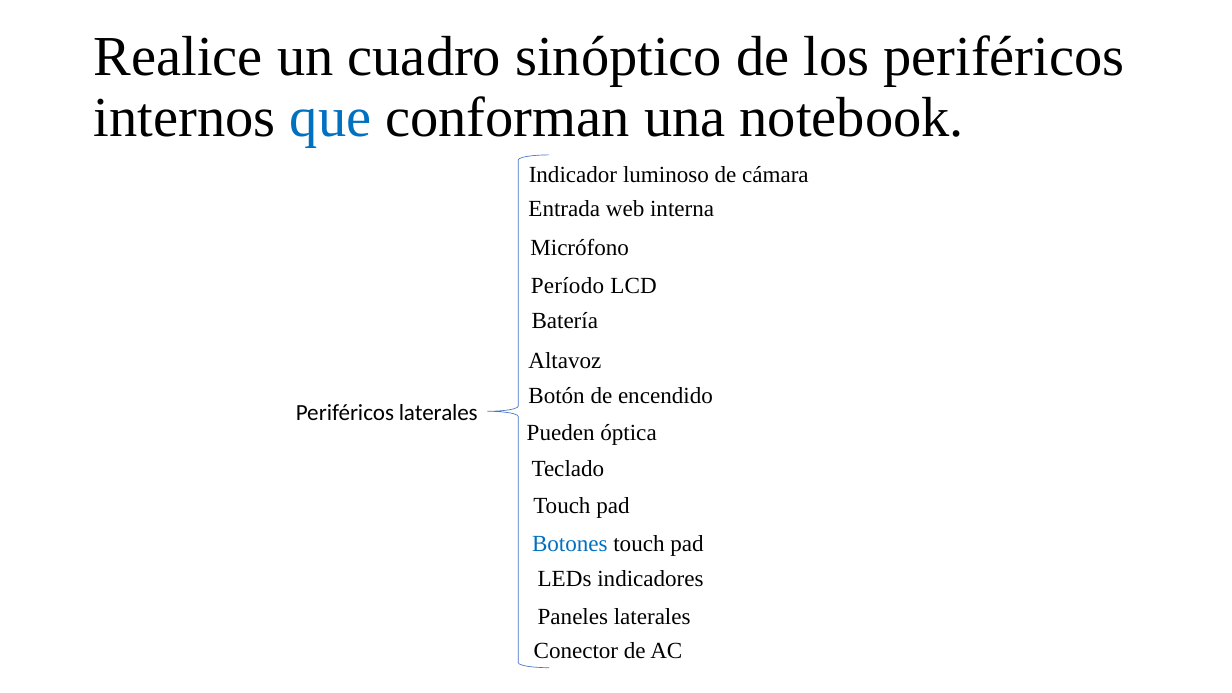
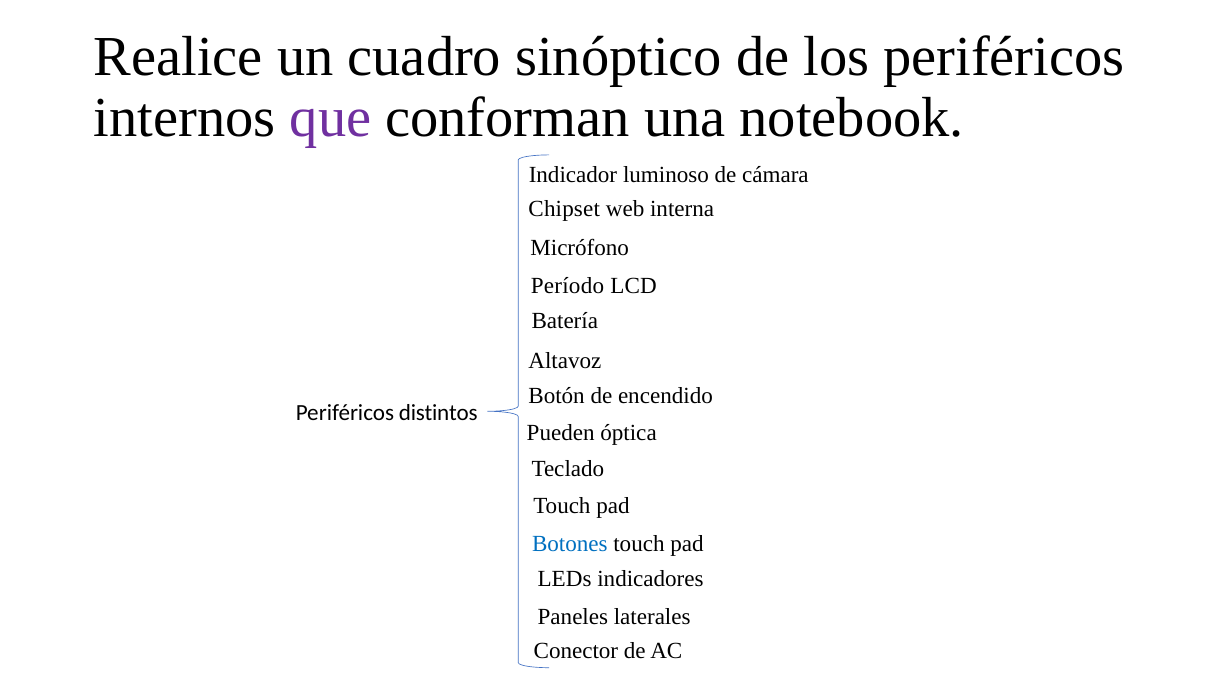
que colour: blue -> purple (331, 118)
Entrada: Entrada -> Chipset (564, 208)
Periféricos laterales: laterales -> distintos (438, 413)
